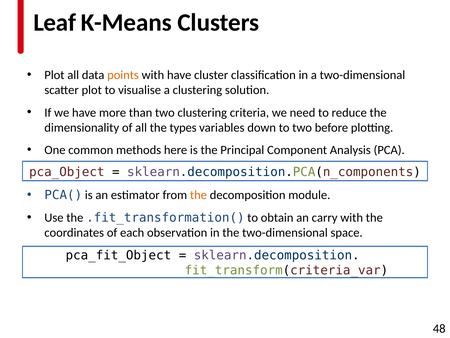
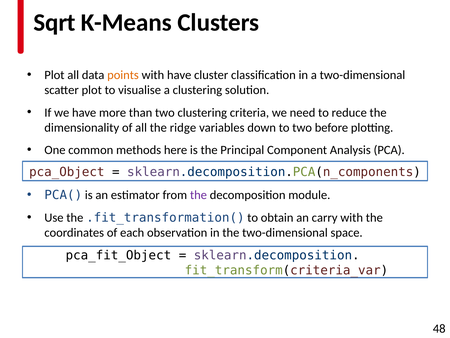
Leaf: Leaf -> Sqrt (55, 22)
types: types -> ridge (183, 127)
the colour: orange -> purple (198, 195)
